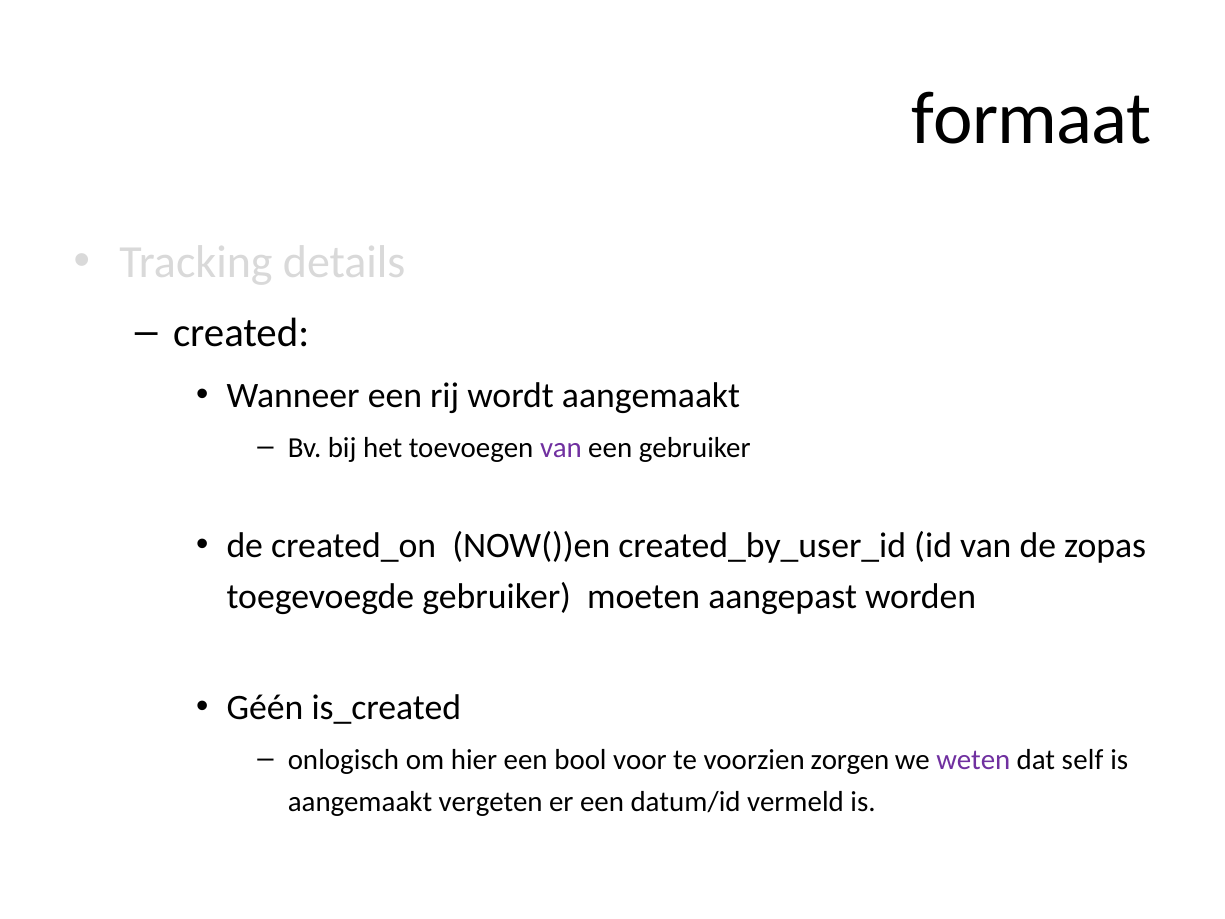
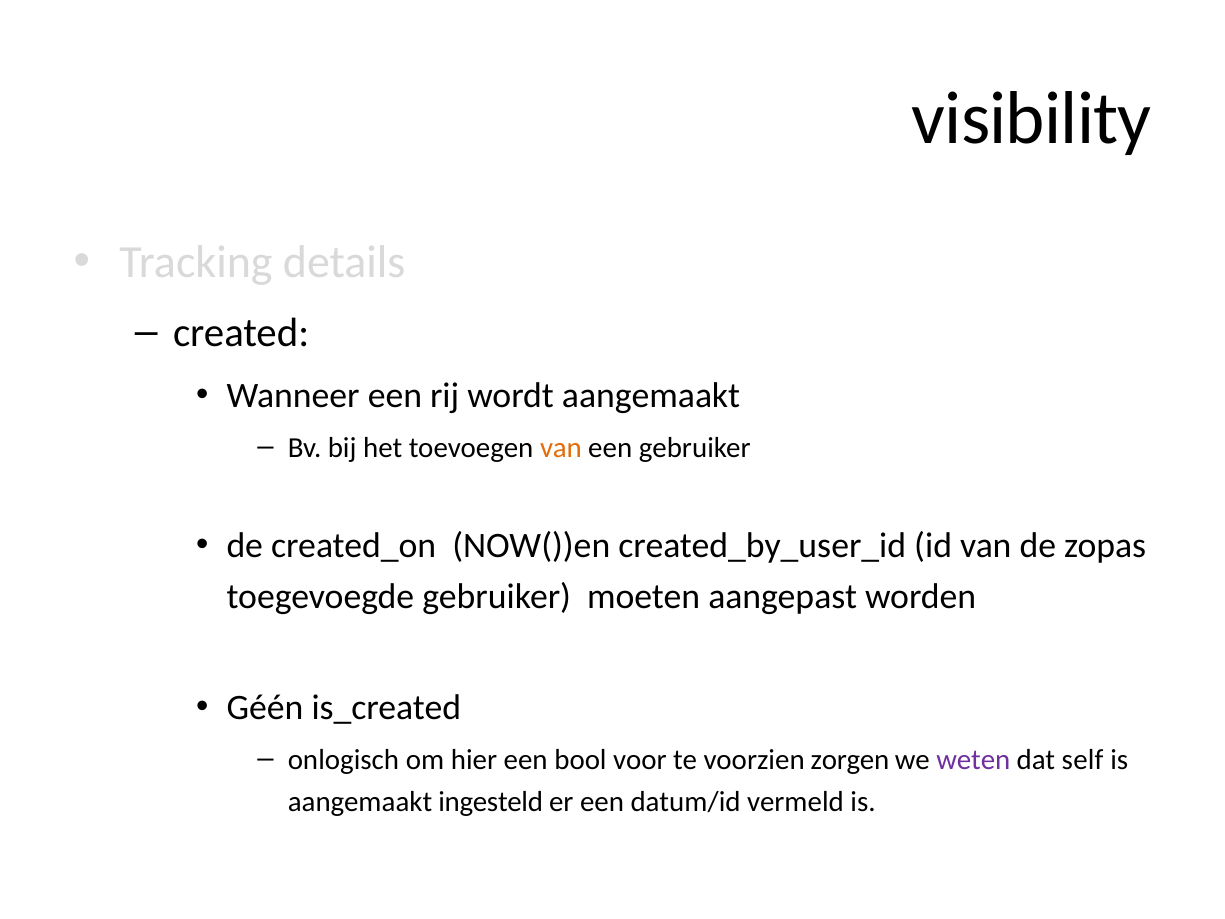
formaat: formaat -> visibility (1032, 119)
van colour: purple -> orange (561, 448)
vergeten: vergeten -> ingesteld (491, 801)
